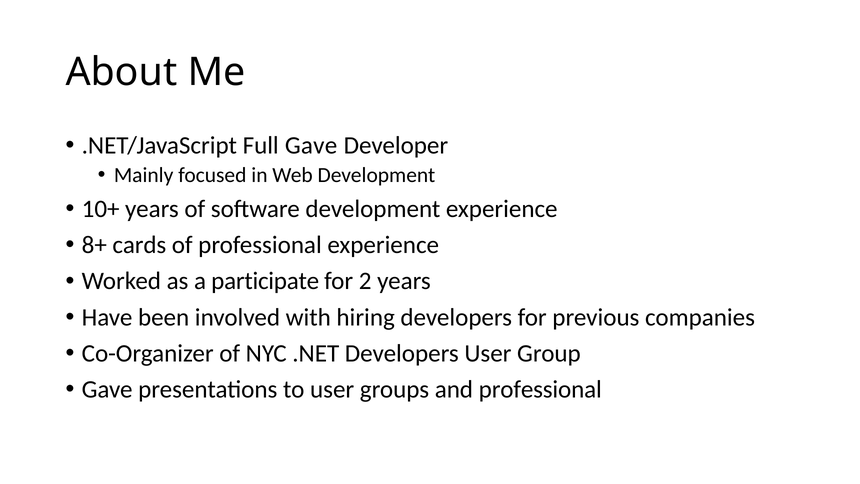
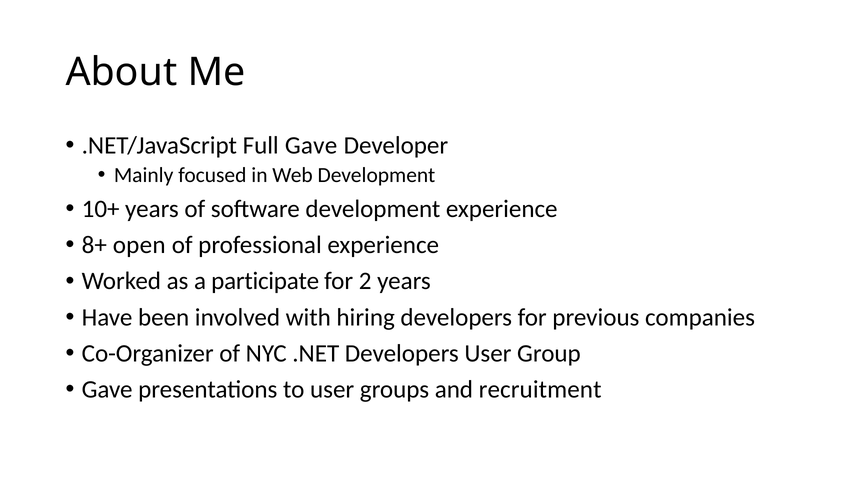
cards: cards -> open (139, 245)
and professional: professional -> recruitment (540, 389)
